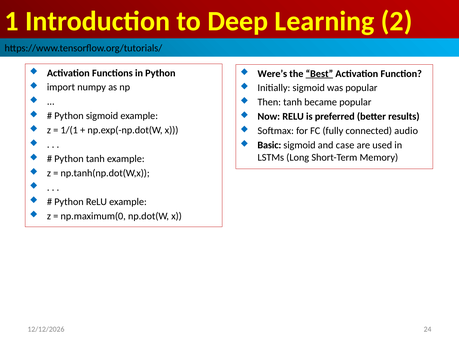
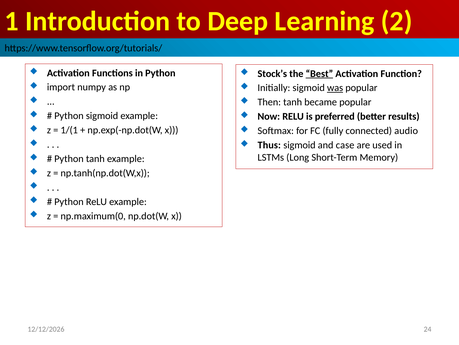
Were’s: Were’s -> Stock’s (272, 73)
was underline: none -> present (335, 88)
Basic: Basic -> Thus (269, 145)
